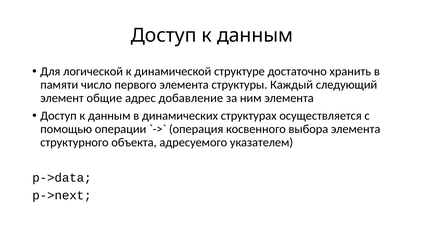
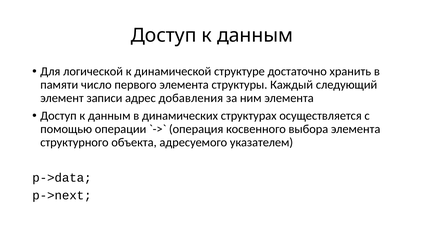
общие: общие -> записи (104, 98)
добавление: добавление -> добавления (191, 98)
